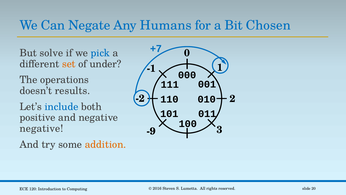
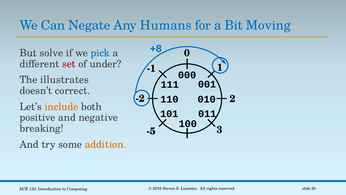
Chosen: Chosen -> Moving (268, 25)
+7: +7 -> +8 (156, 49)
set colour: orange -> red (69, 64)
operations: operations -> illustrates (65, 80)
results: results -> correct (73, 91)
include colour: blue -> orange (61, 107)
negative: negative -> breaking (42, 128)
-9: -9 -> -5 (151, 131)
